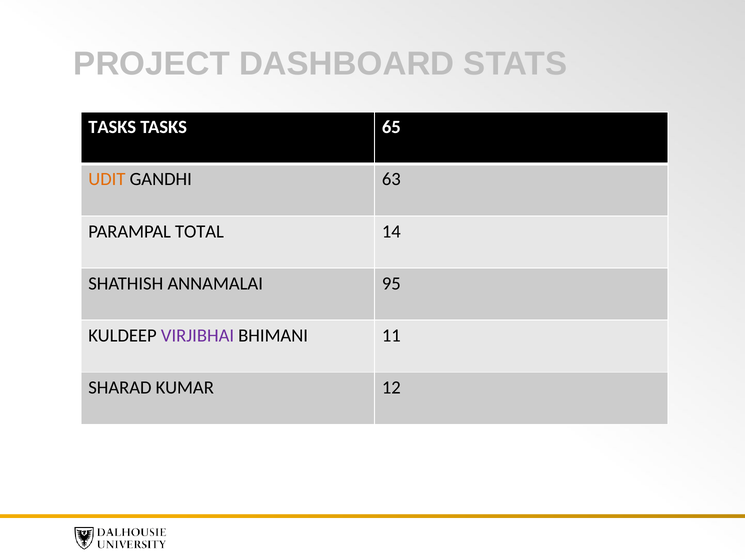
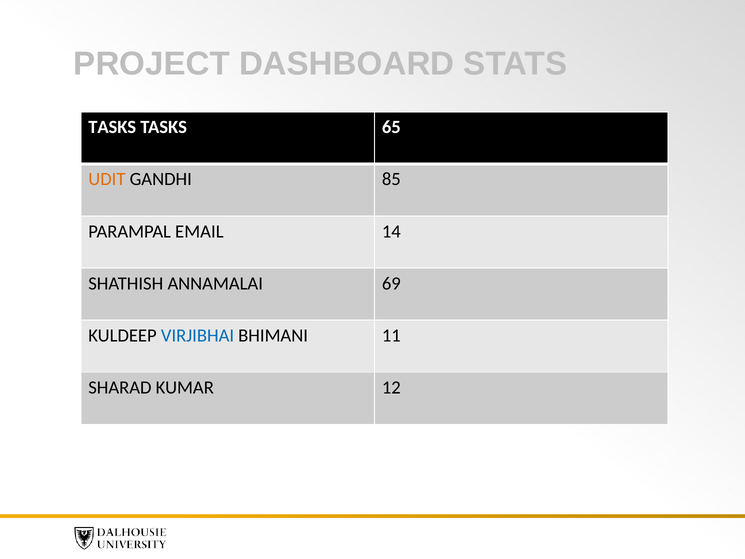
63: 63 -> 85 (391, 179)
TOTAL: TOTAL -> EMAIL (199, 231)
95: 95 -> 69 (391, 283)
VIRJIBHAI colour: purple -> blue (198, 335)
